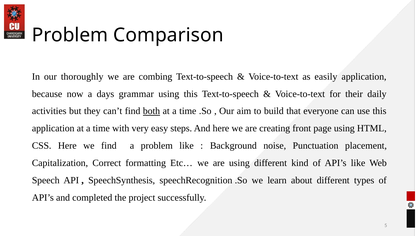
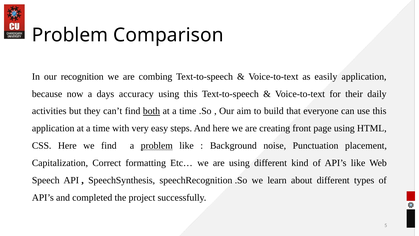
thoroughly: thoroughly -> recognition (82, 76)
grammar: grammar -> accuracy (136, 94)
problem underline: none -> present (157, 146)
